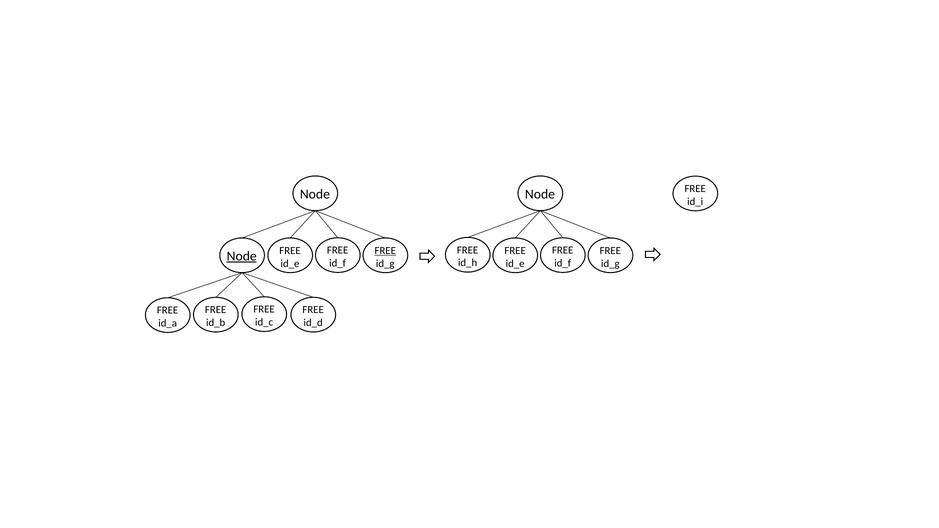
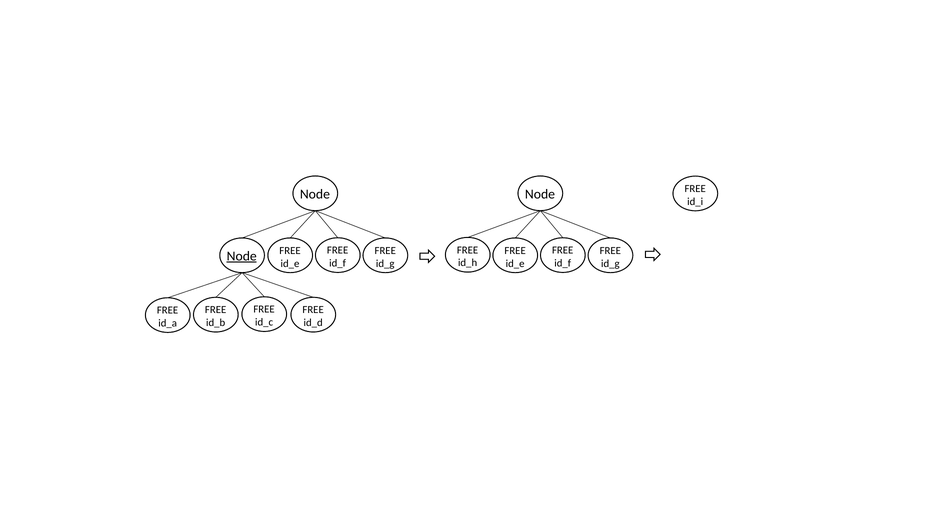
FREE underline: present -> none (385, 251)
